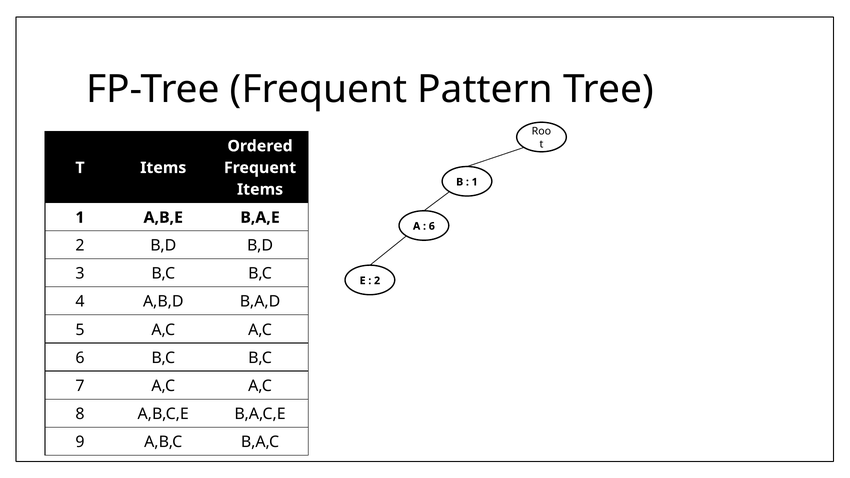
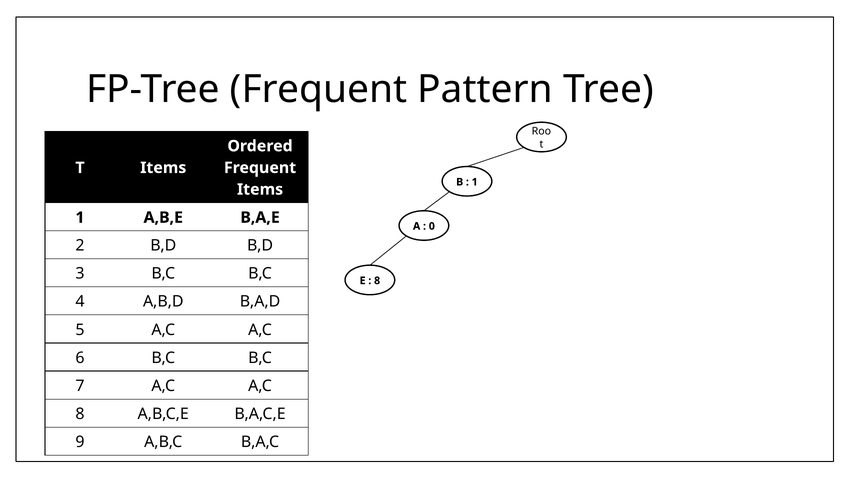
6: 6 -> 0 (432, 226)
2: 2 -> 8 (377, 281)
